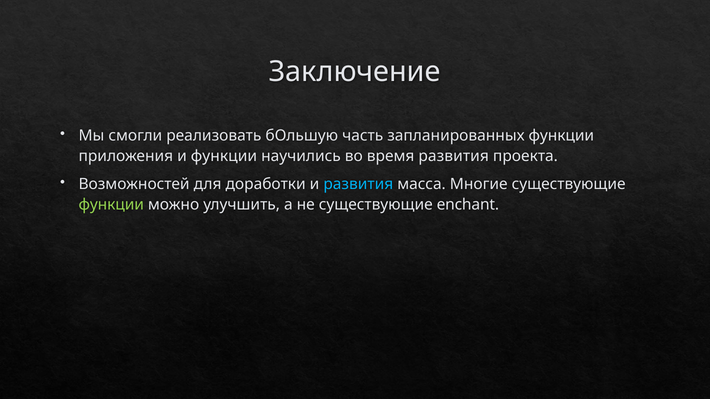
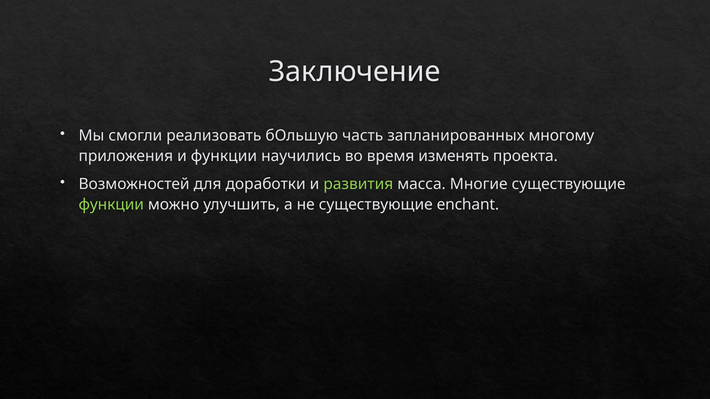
запланированных функции: функции -> многому (561, 136)
время развития: развития -> изменять (454, 156)
развития colour: light blue -> light green (358, 184)
